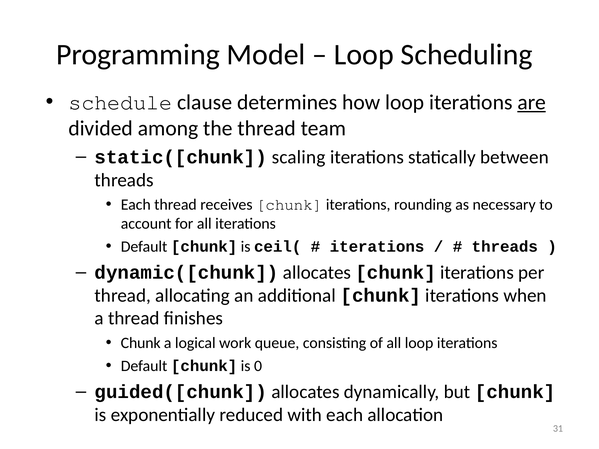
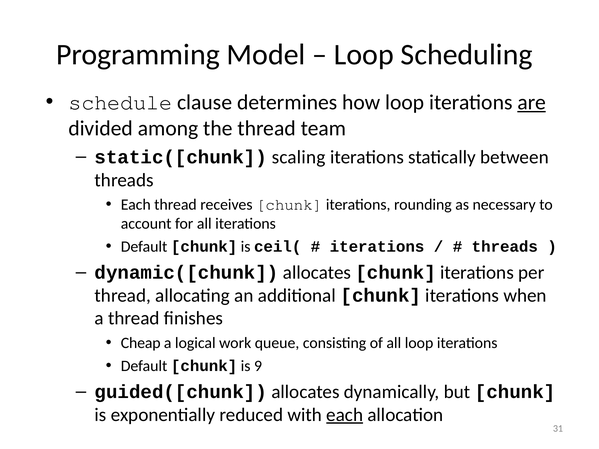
Chunk: Chunk -> Cheap (141, 343)
0: 0 -> 9 (258, 366)
each underline: none -> present (345, 415)
